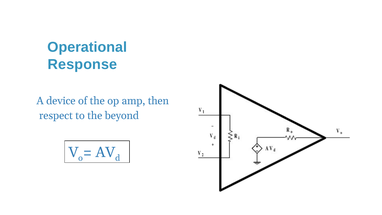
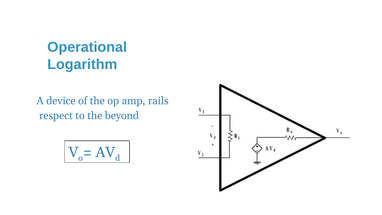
Response: Response -> Logarithm (82, 64)
then: then -> rails (158, 101)
